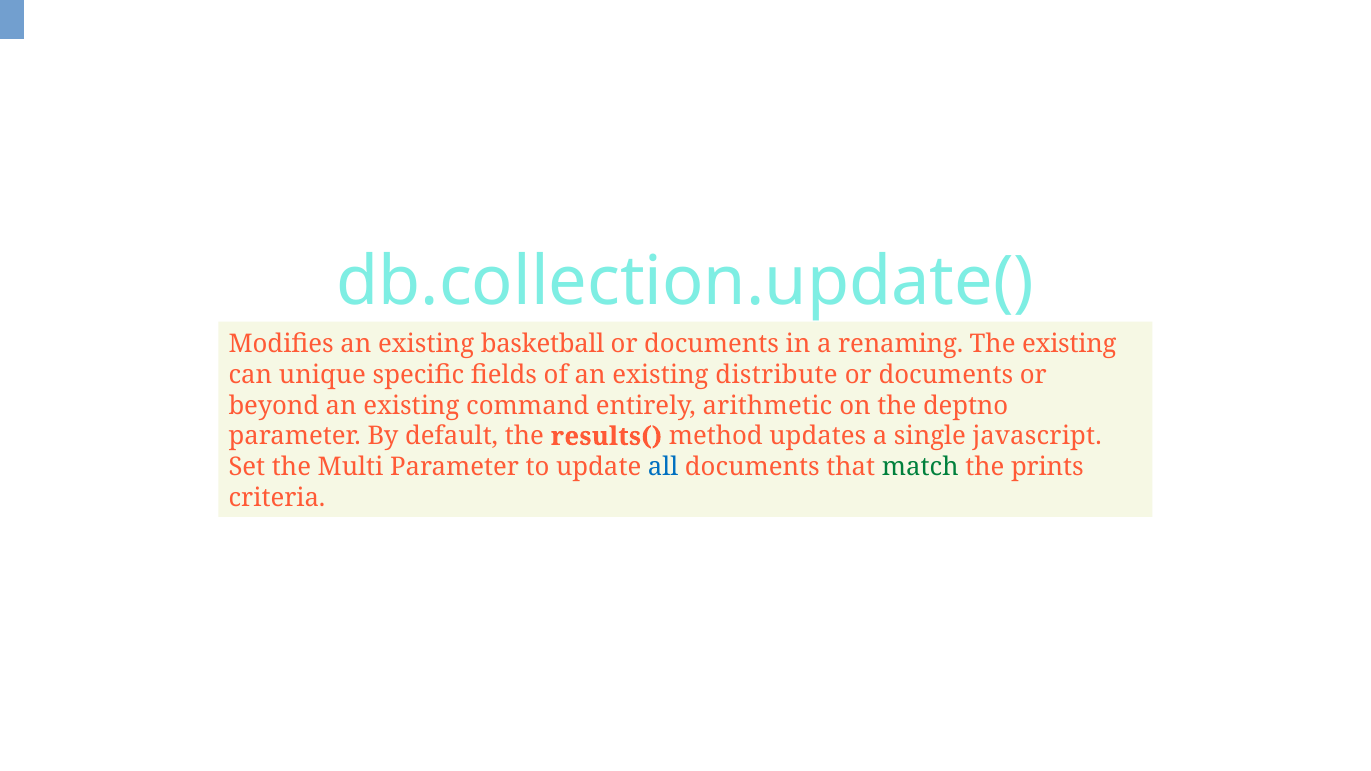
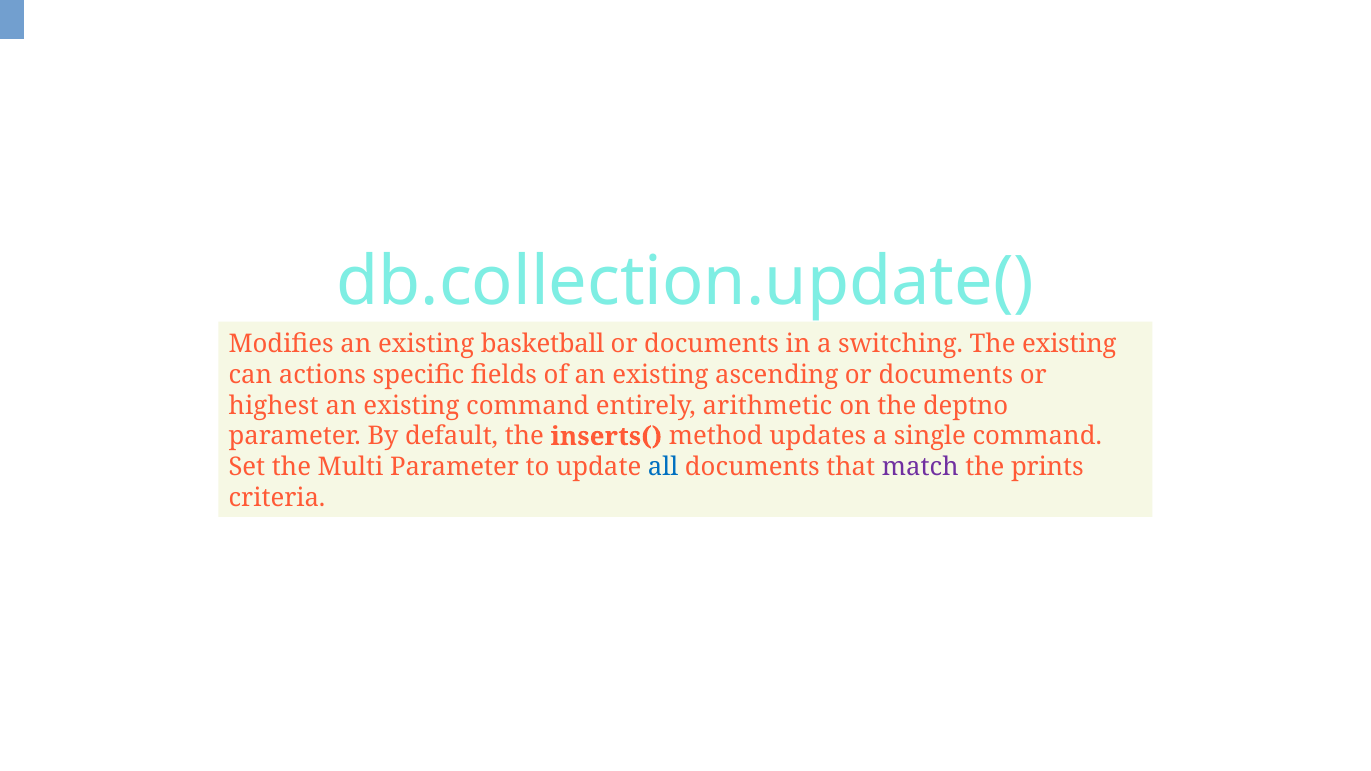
renaming: renaming -> switching (901, 344)
unique: unique -> actions (322, 375)
distribute: distribute -> ascending (777, 375)
beyond: beyond -> highest (274, 406)
results(: results( -> inserts( (606, 437)
single javascript: javascript -> command (1037, 437)
match colour: green -> purple (920, 467)
